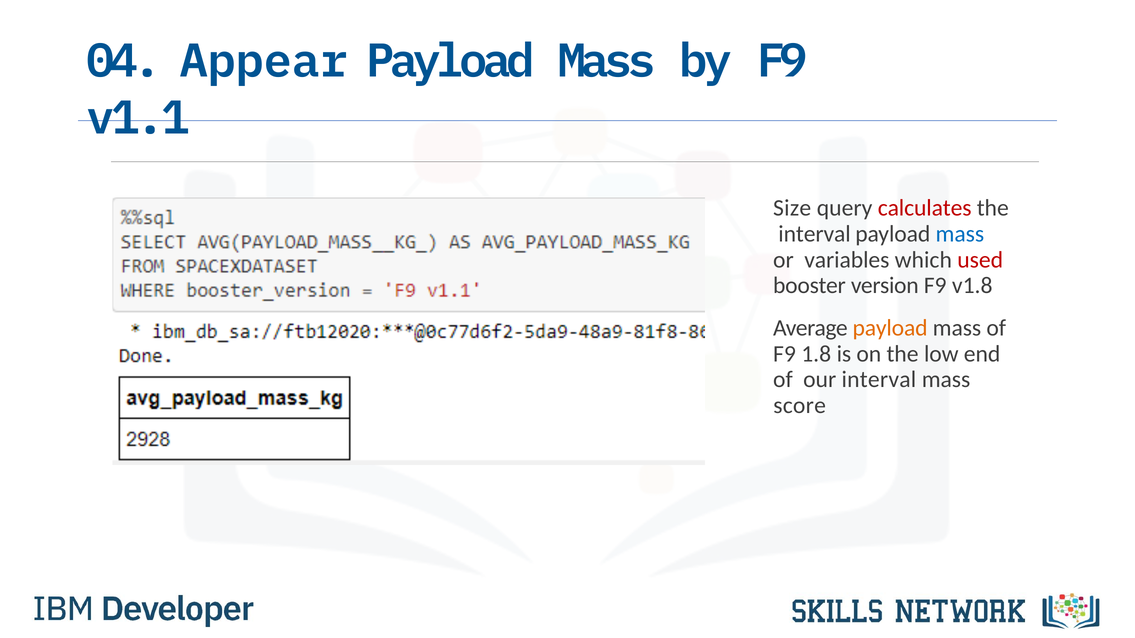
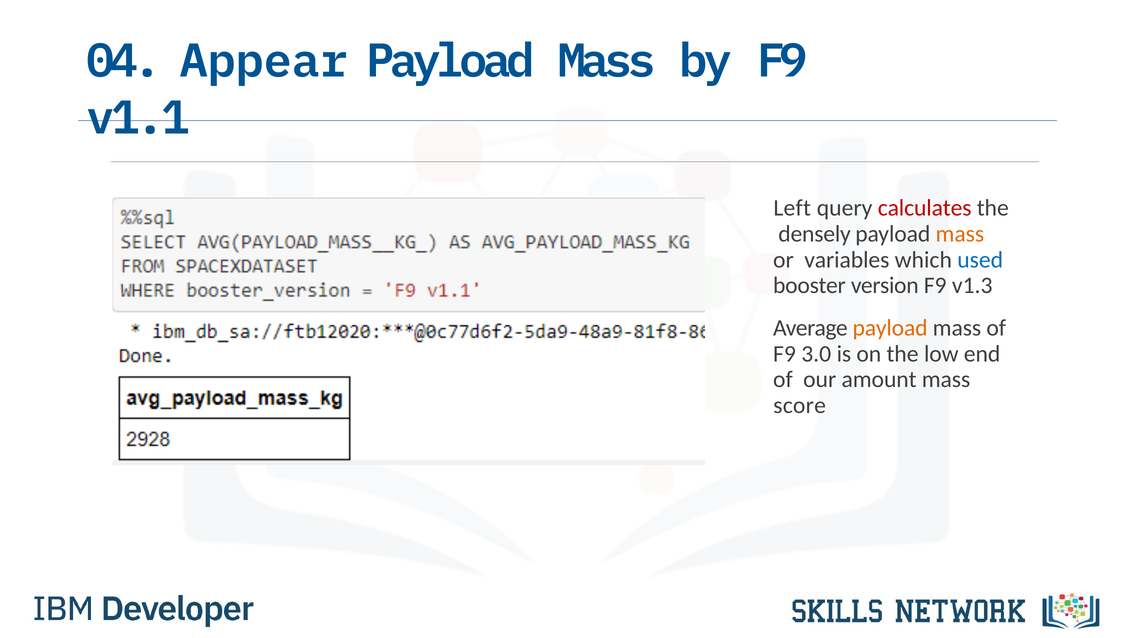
Size: Size -> Left (792, 208)
interval: interval -> densely (815, 234)
mass colour: blue -> orange (960, 234)
used colour: red -> blue (980, 260)
v1.8: v1.8 -> v1.3 (972, 286)
1.8: 1.8 -> 3.0 (816, 354)
our interval: interval -> amount (879, 380)
